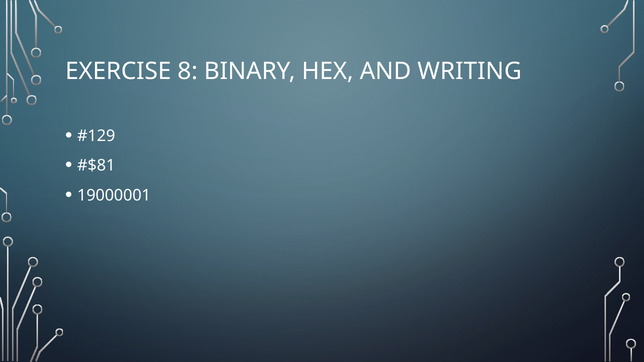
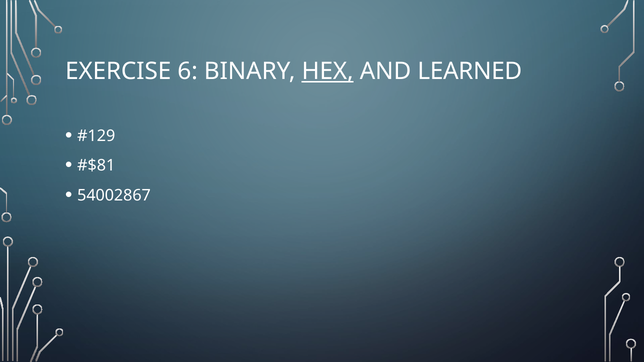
8: 8 -> 6 (188, 72)
HEX underline: none -> present (328, 72)
WRITING: WRITING -> LEARNED (470, 72)
19000001: 19000001 -> 54002867 (114, 196)
